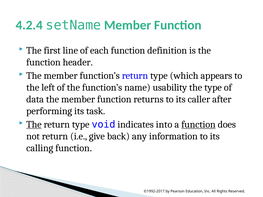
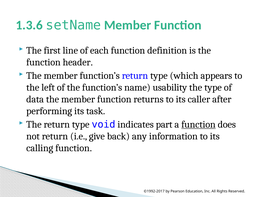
4.2.4: 4.2.4 -> 1.3.6 (29, 25)
The underline: present -> none (34, 125)
into: into -> part (164, 125)
